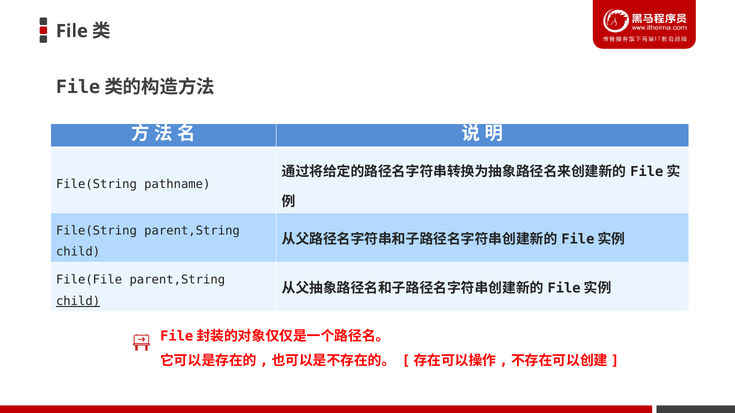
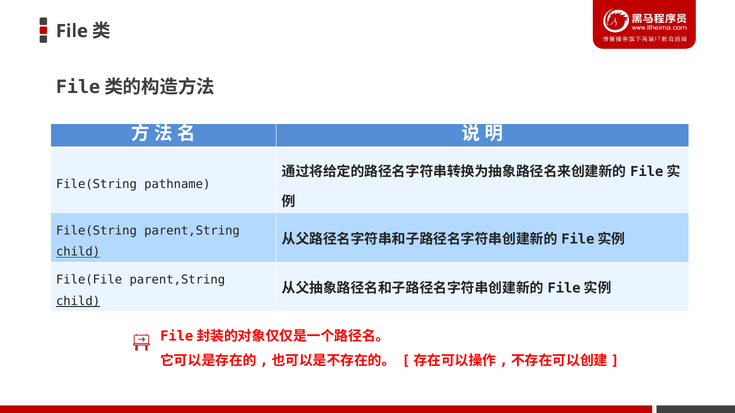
child underline: none -> present (78, 252)
